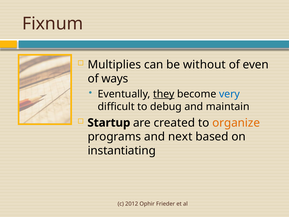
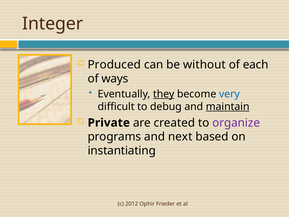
Fixnum: Fixnum -> Integer (53, 24)
Multiplies: Multiplies -> Produced (114, 65)
even: even -> each (256, 65)
maintain underline: none -> present (228, 106)
Startup: Startup -> Private (109, 123)
organize colour: orange -> purple (236, 123)
